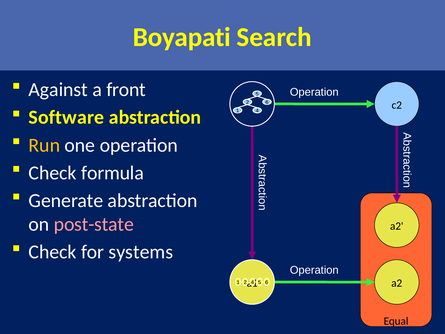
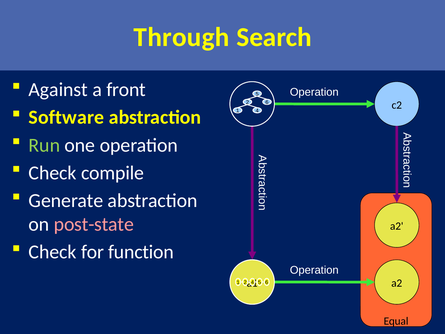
Boyapati: Boyapati -> Through (182, 37)
Run colour: yellow -> light green (44, 145)
formula: formula -> compile (113, 173)
systems: systems -> function (141, 252)
